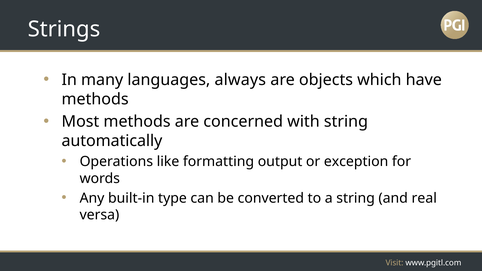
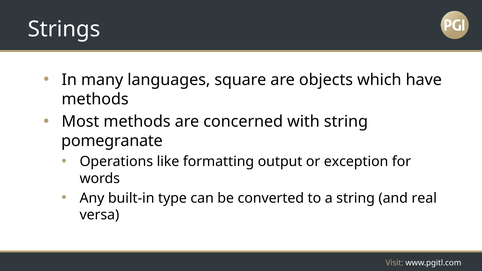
always: always -> square (240, 80)
automatically: automatically -> pomegranate (112, 141)
